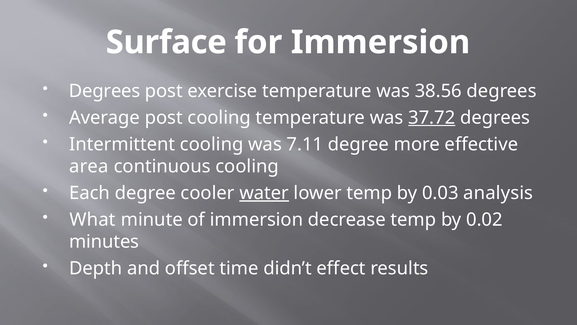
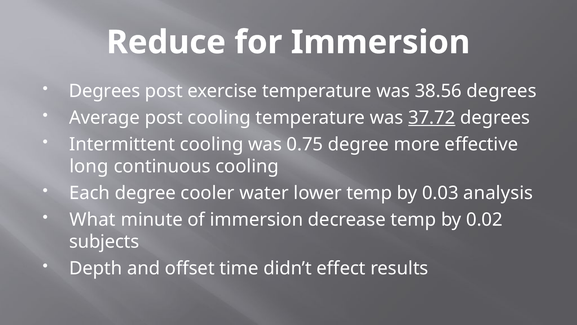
Surface: Surface -> Reduce (166, 42)
7.11: 7.11 -> 0.75 (305, 144)
area: area -> long (89, 166)
water underline: present -> none (264, 193)
minutes: minutes -> subjects (104, 242)
